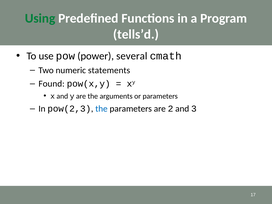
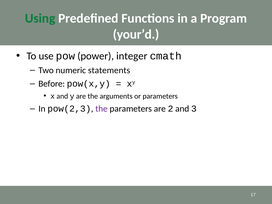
tells’d: tells’d -> your’d (136, 34)
several: several -> integer (132, 56)
Found: Found -> Before (52, 84)
the colour: blue -> purple (101, 109)
